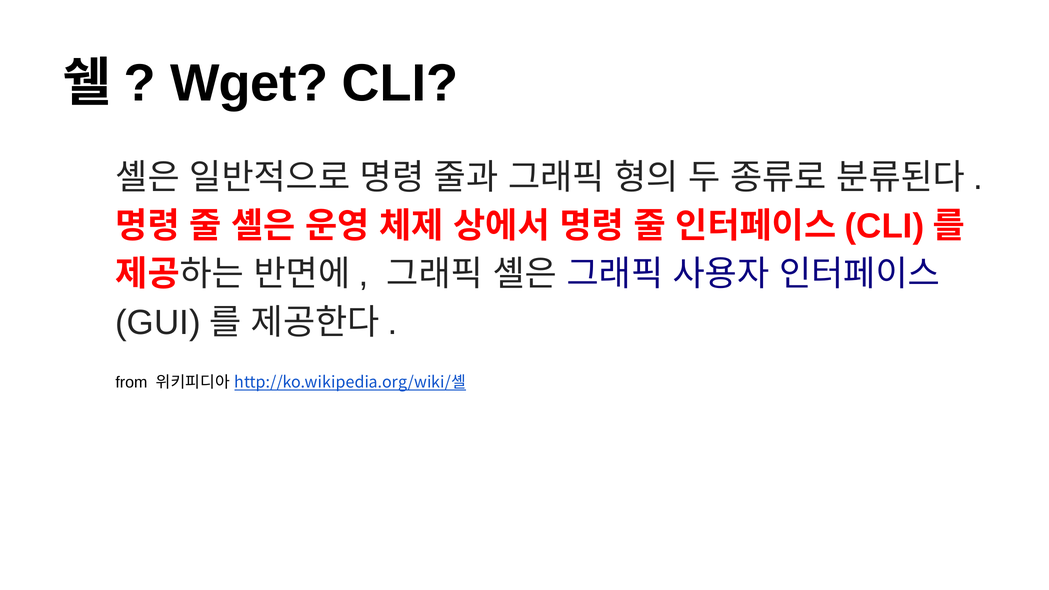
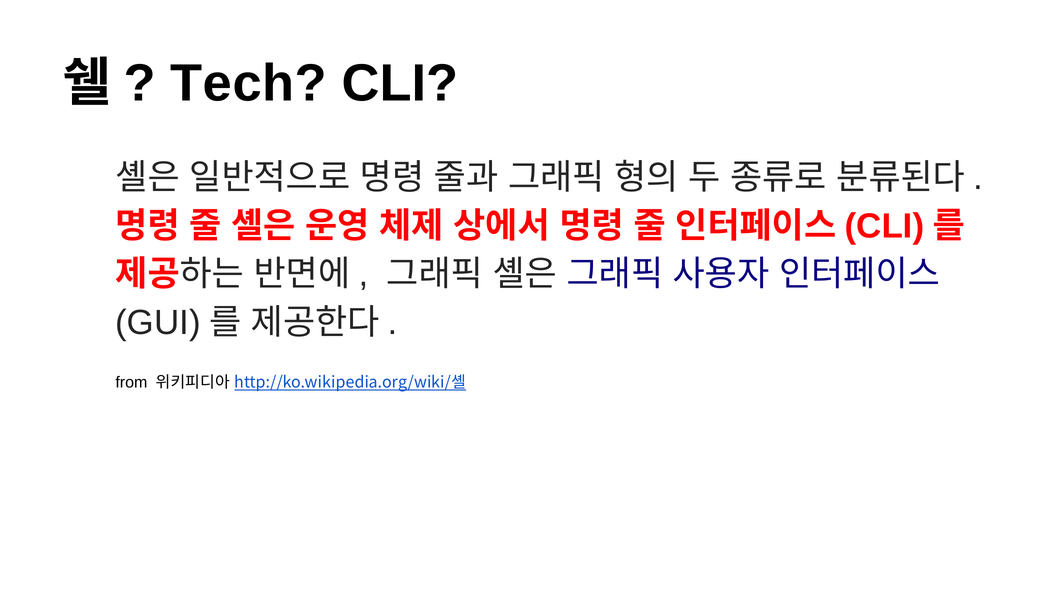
Wget: Wget -> Tech (249, 84)
